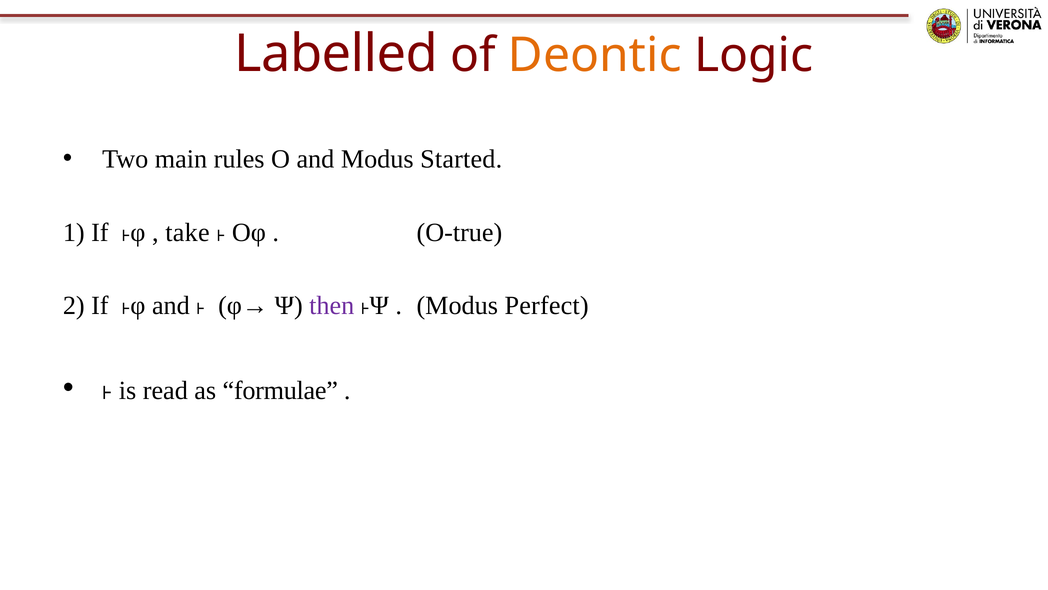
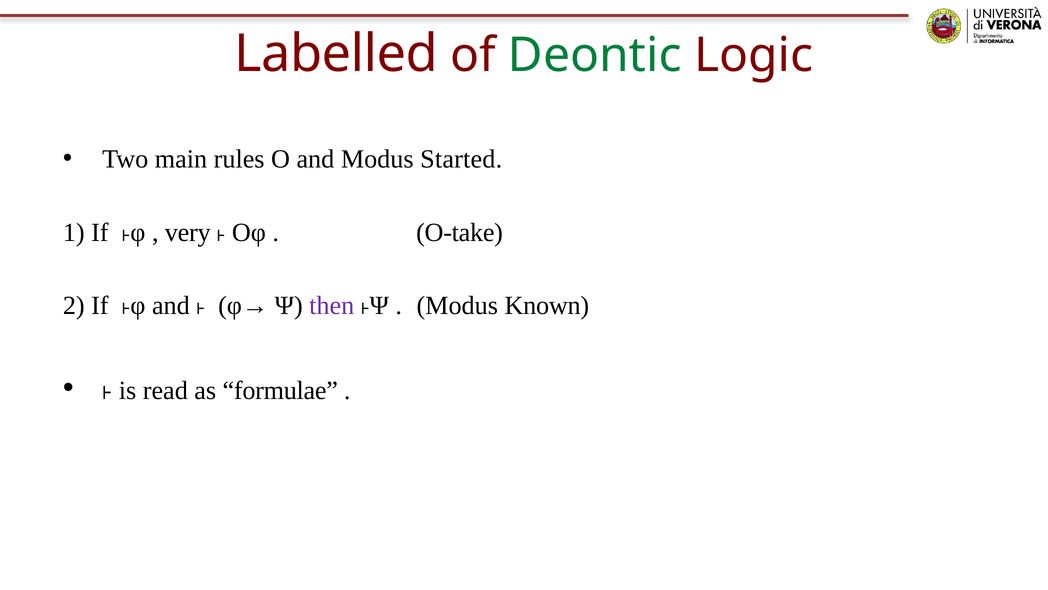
Deontic colour: orange -> green (595, 55)
take: take -> very (188, 232)
O-true: O-true -> O-take (460, 232)
Perfect: Perfect -> Known (547, 306)
